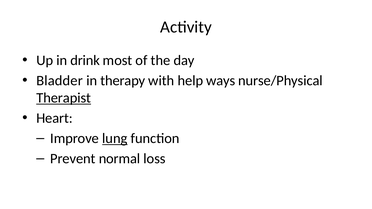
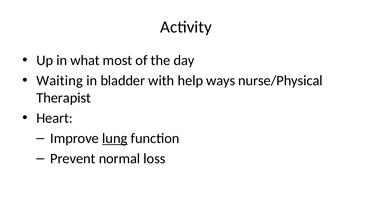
drink: drink -> what (85, 60)
Bladder: Bladder -> Waiting (60, 81)
therapy: therapy -> bladder (123, 81)
Therapist underline: present -> none (64, 98)
